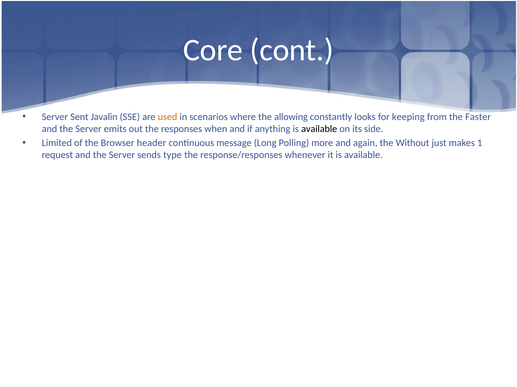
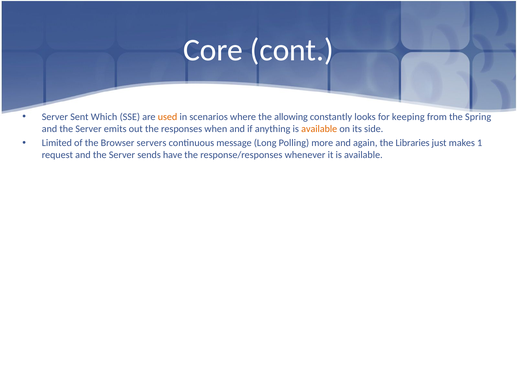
Javalin: Javalin -> Which (104, 117)
Faster: Faster -> Spring (478, 117)
available colour: black -> orange (319, 129)
header: header -> servers (152, 143)
Without: Without -> Libraries (413, 143)
type: type -> have (173, 155)
